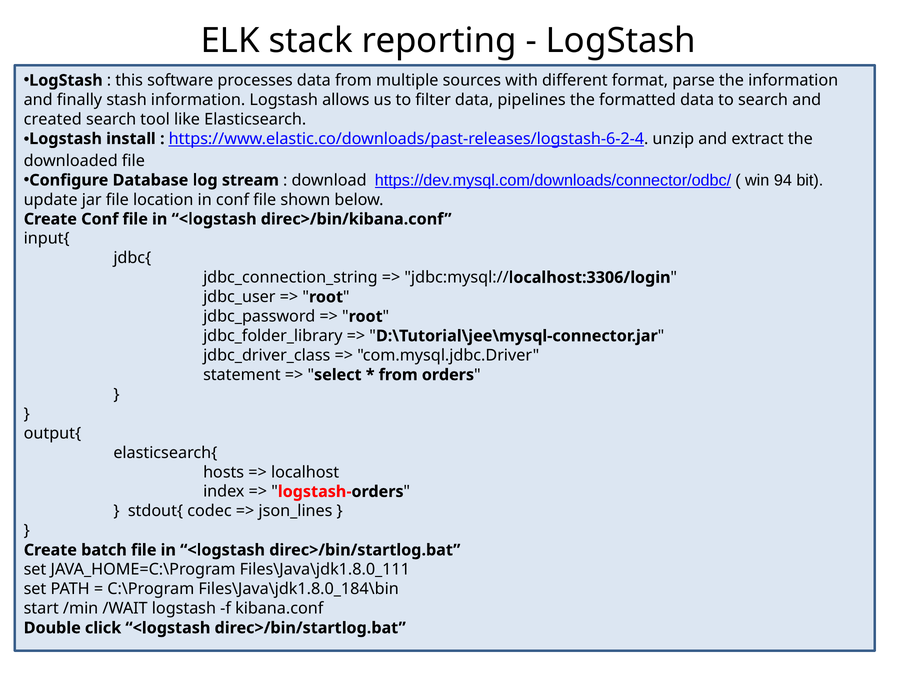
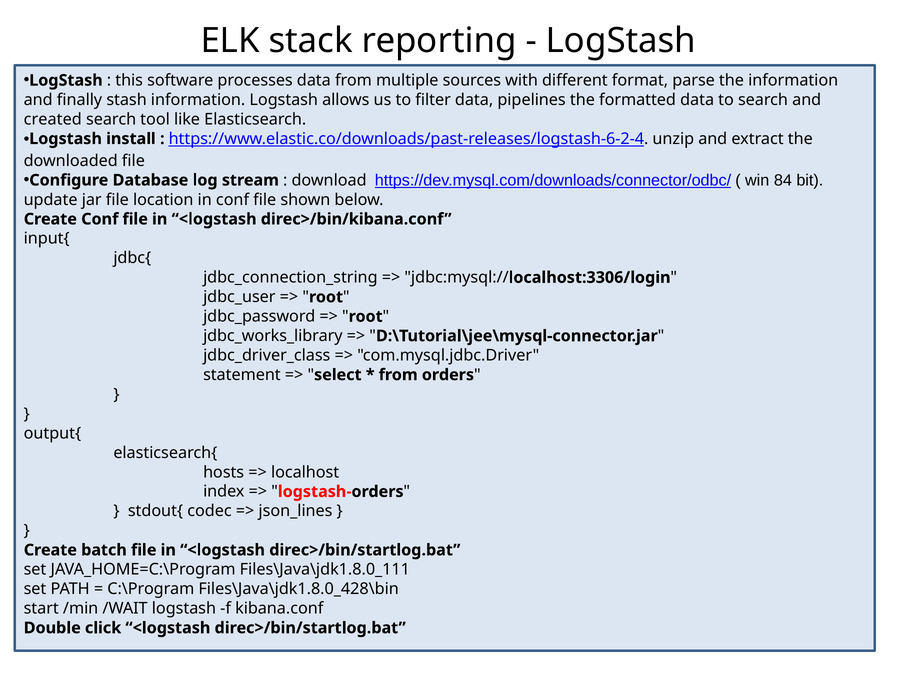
94: 94 -> 84 (783, 180)
jdbc_folder_library: jdbc_folder_library -> jdbc_works_library (273, 336)
Files\Java\jdk1.8.0_184\bin: Files\Java\jdk1.8.0_184\bin -> Files\Java\jdk1.8.0_428\bin (299, 589)
